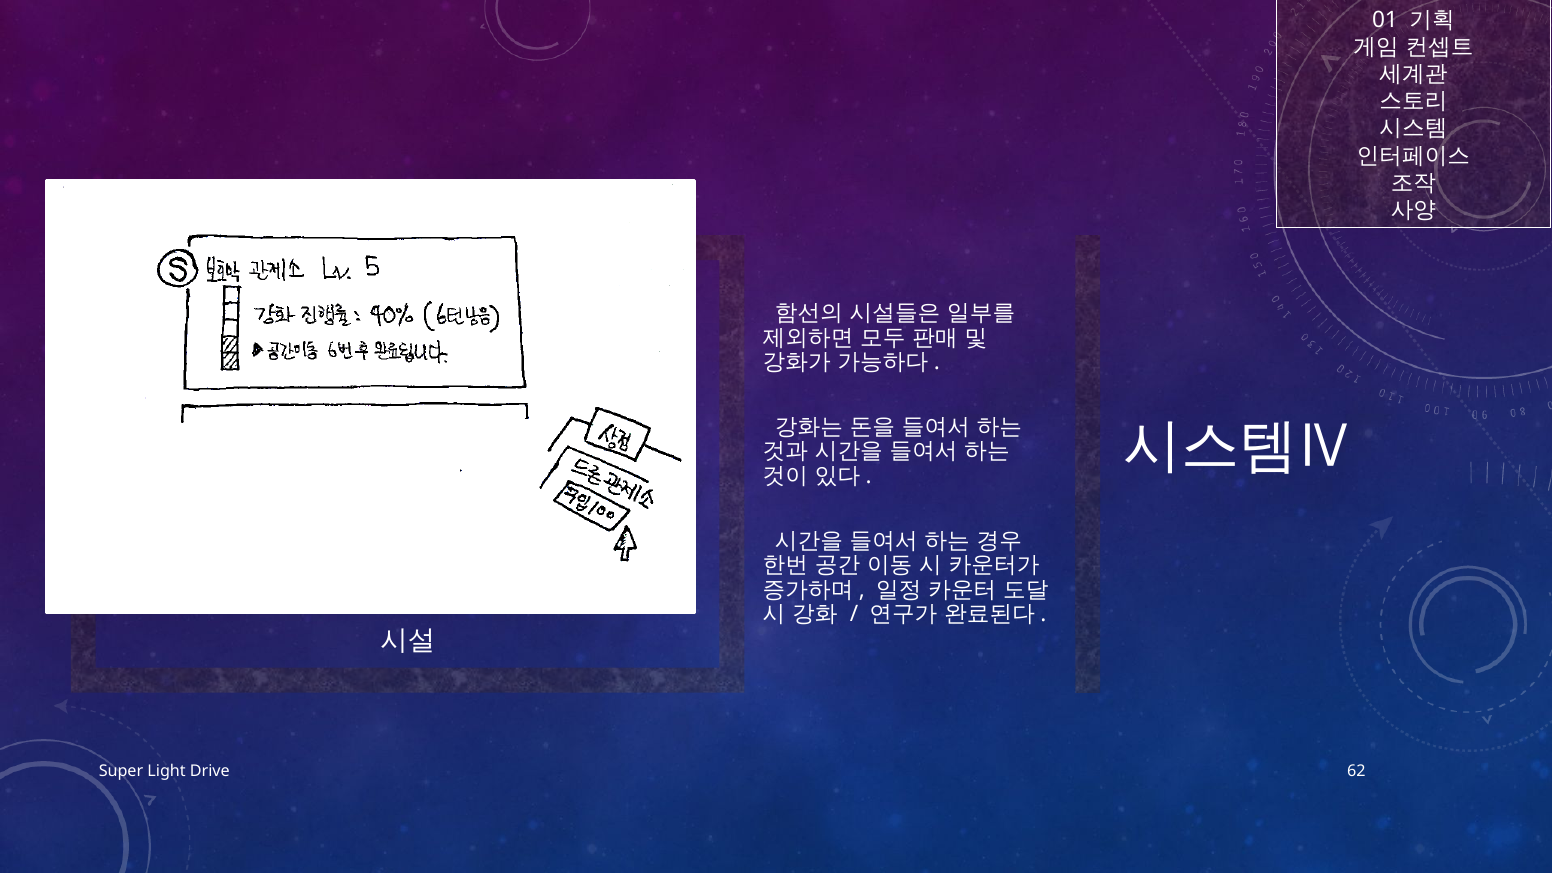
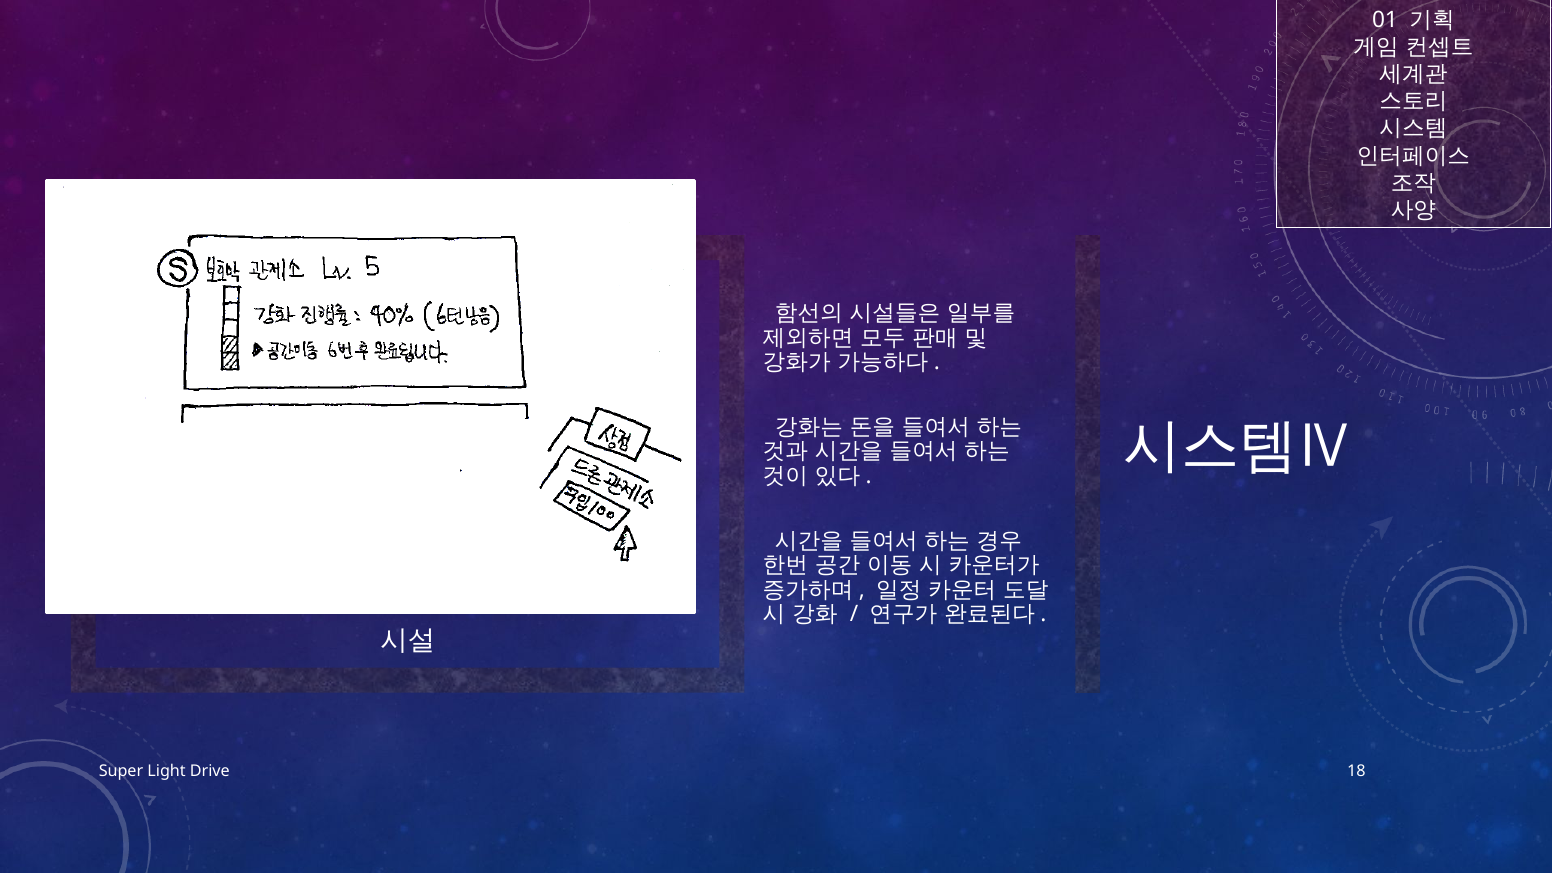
62: 62 -> 18 (1356, 771)
